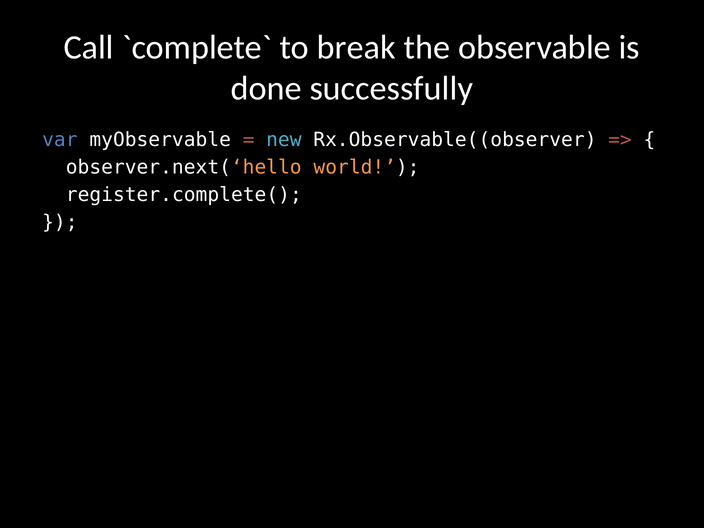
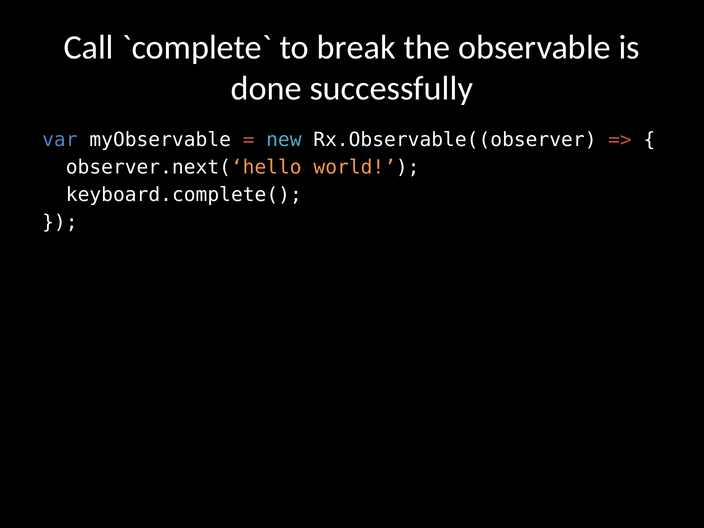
register.complete(: register.complete( -> keyboard.complete( (184, 195)
